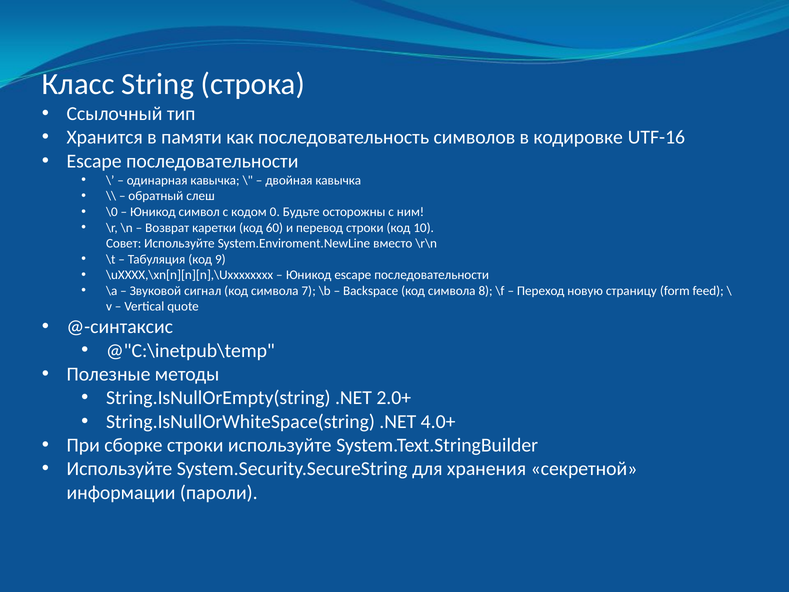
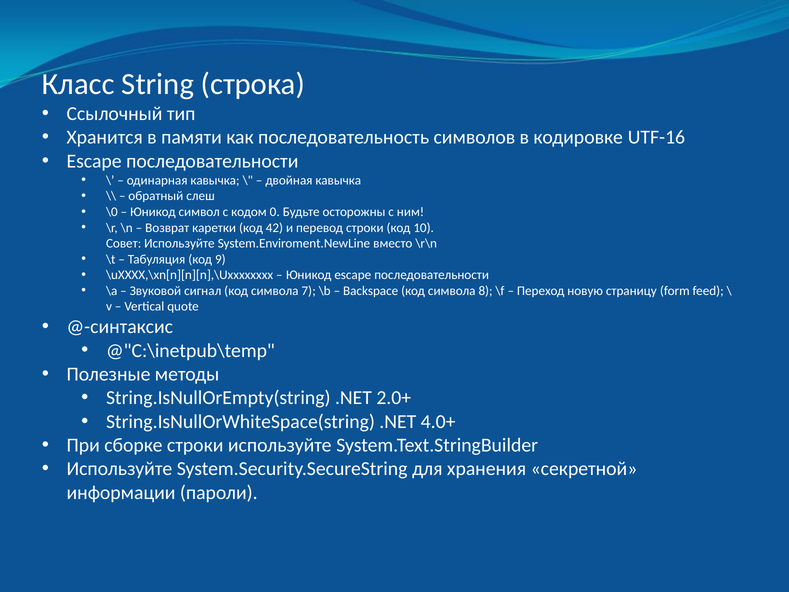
60: 60 -> 42 (274, 228)
